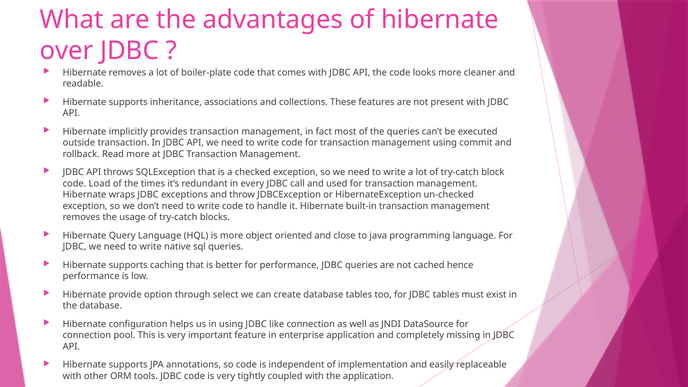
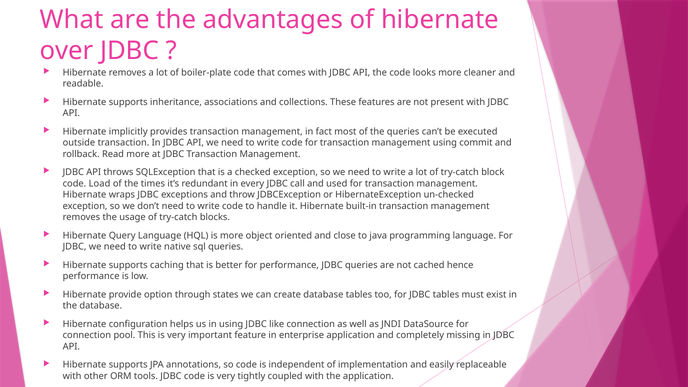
select: select -> states (226, 295)
